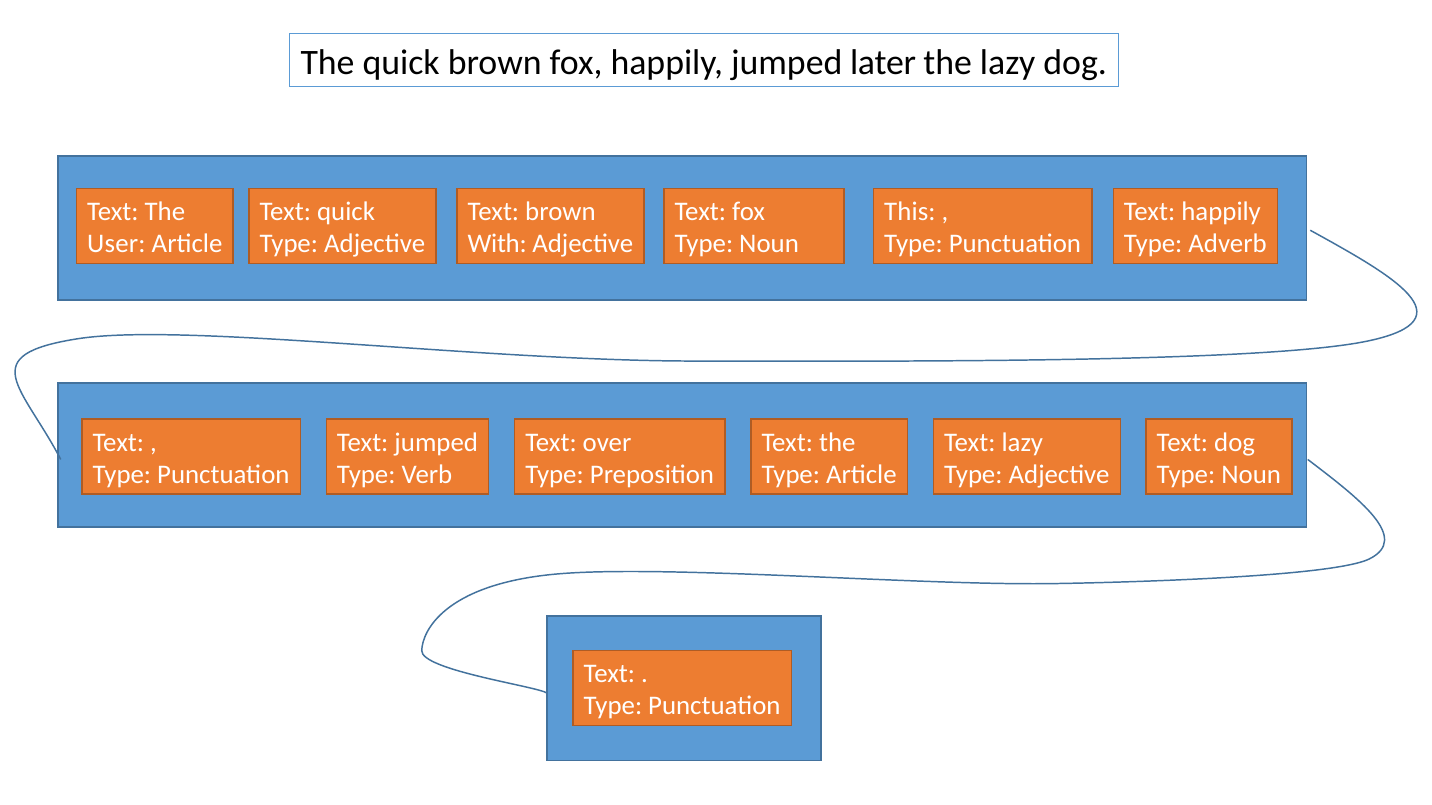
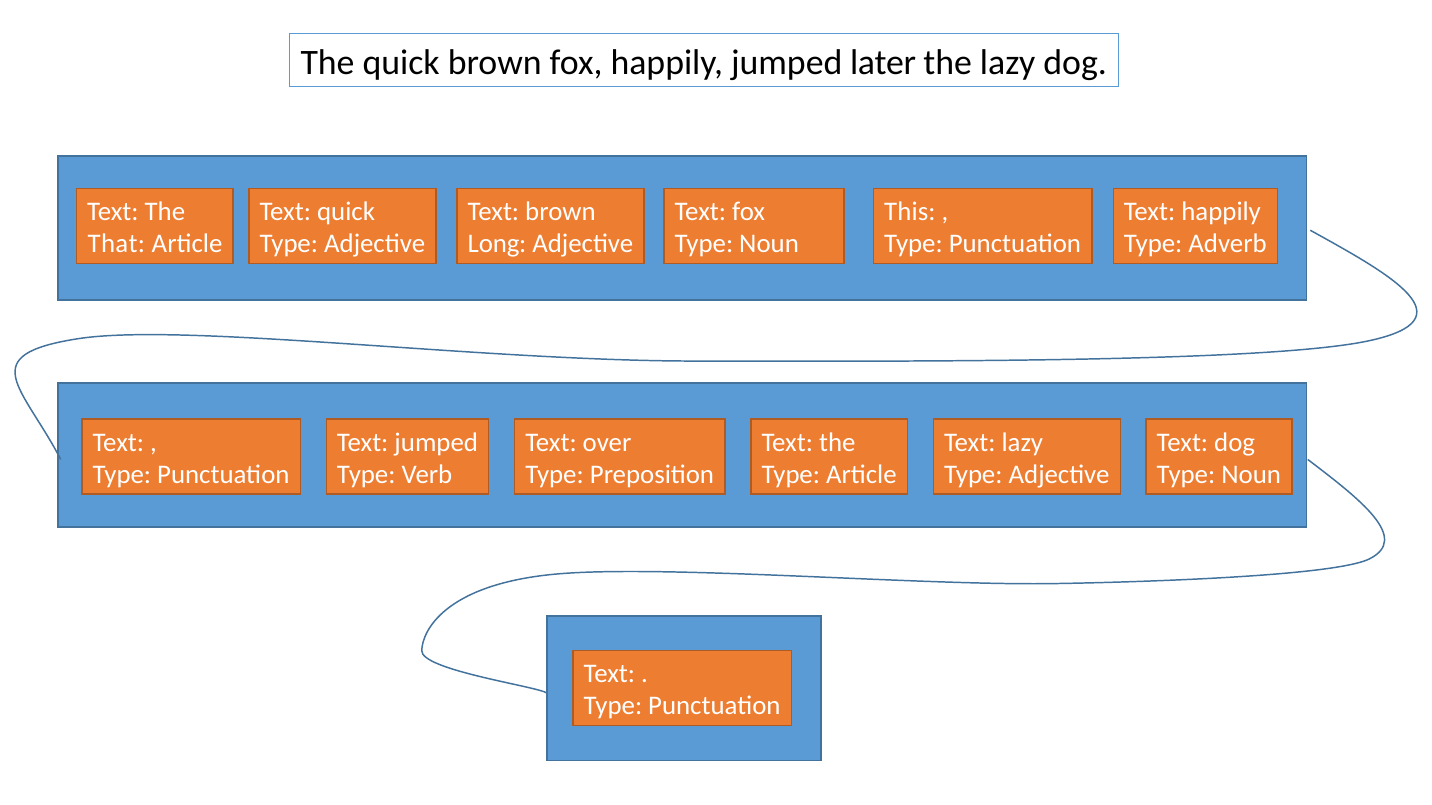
User: User -> That (116, 244)
With: With -> Long (497, 244)
